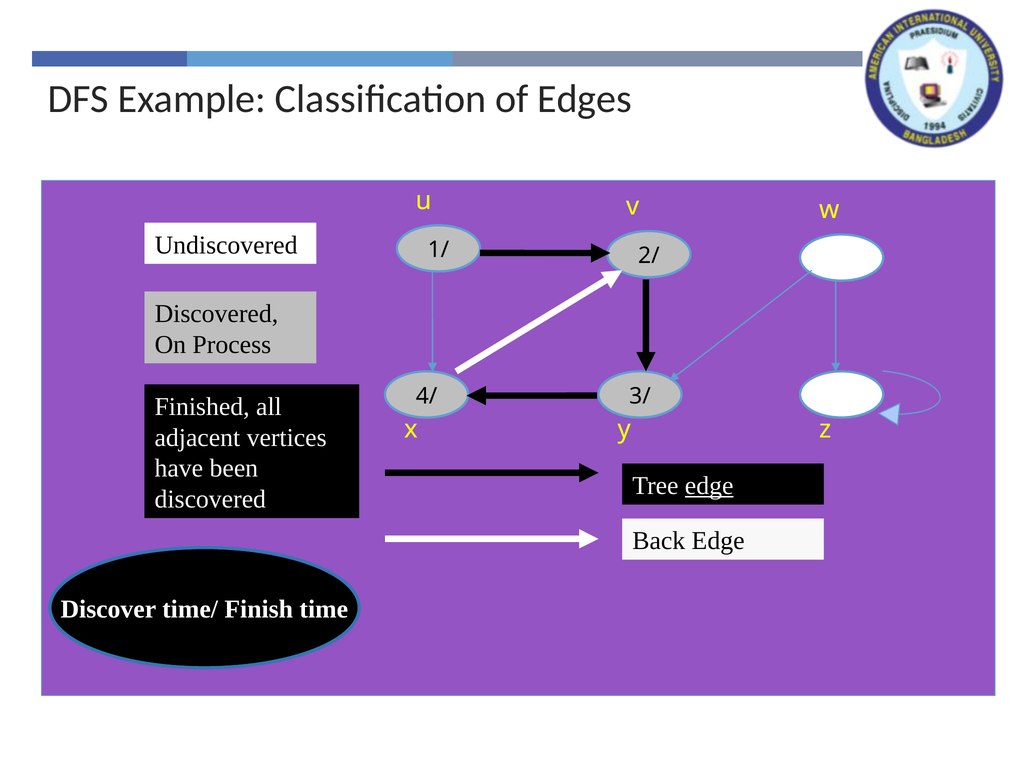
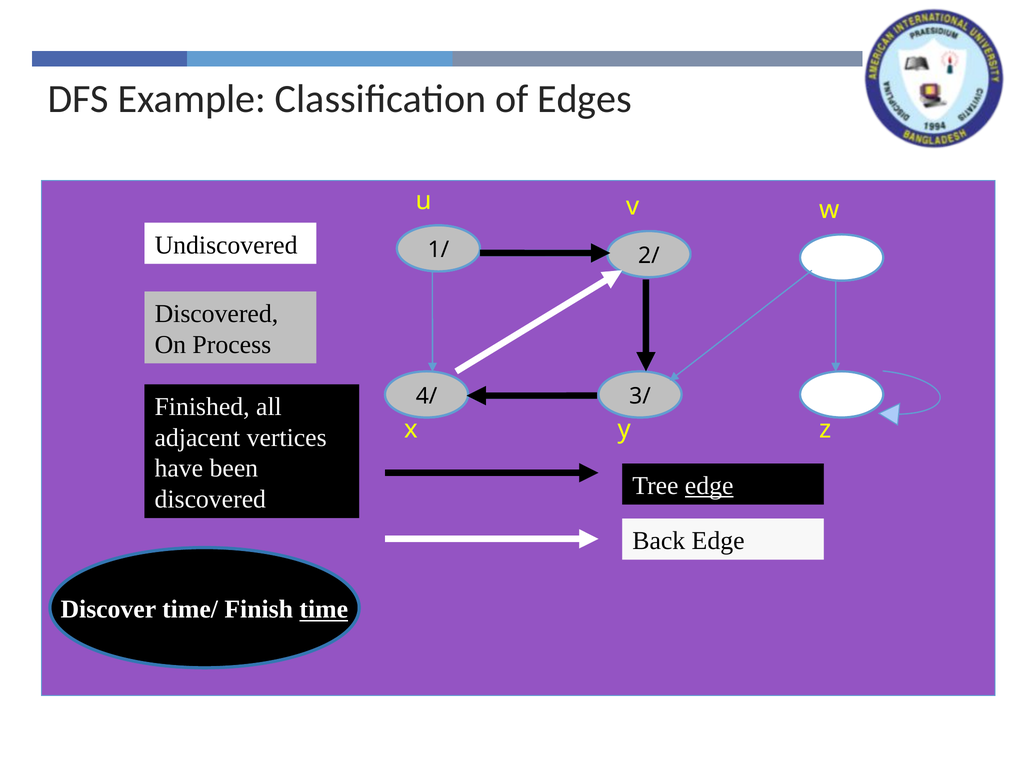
time underline: none -> present (324, 610)
